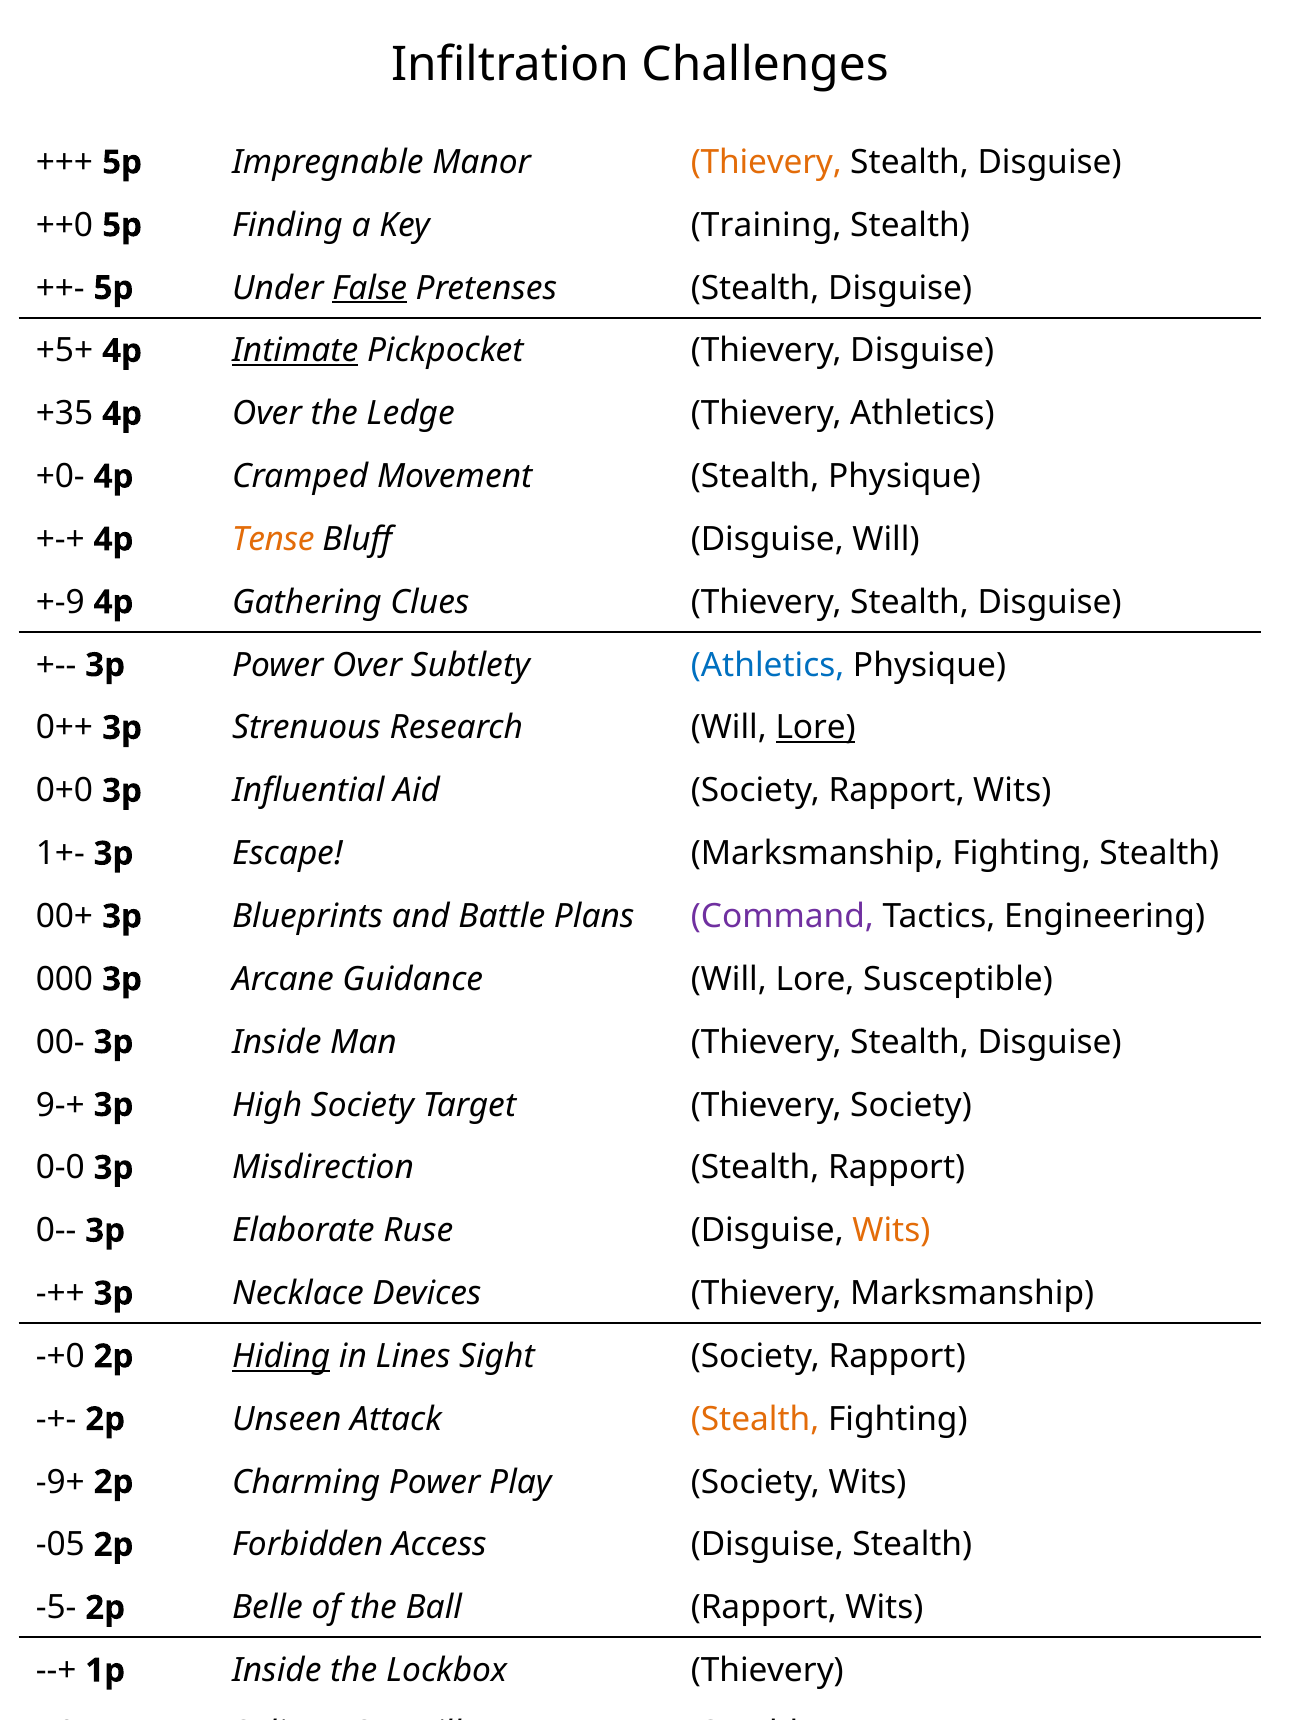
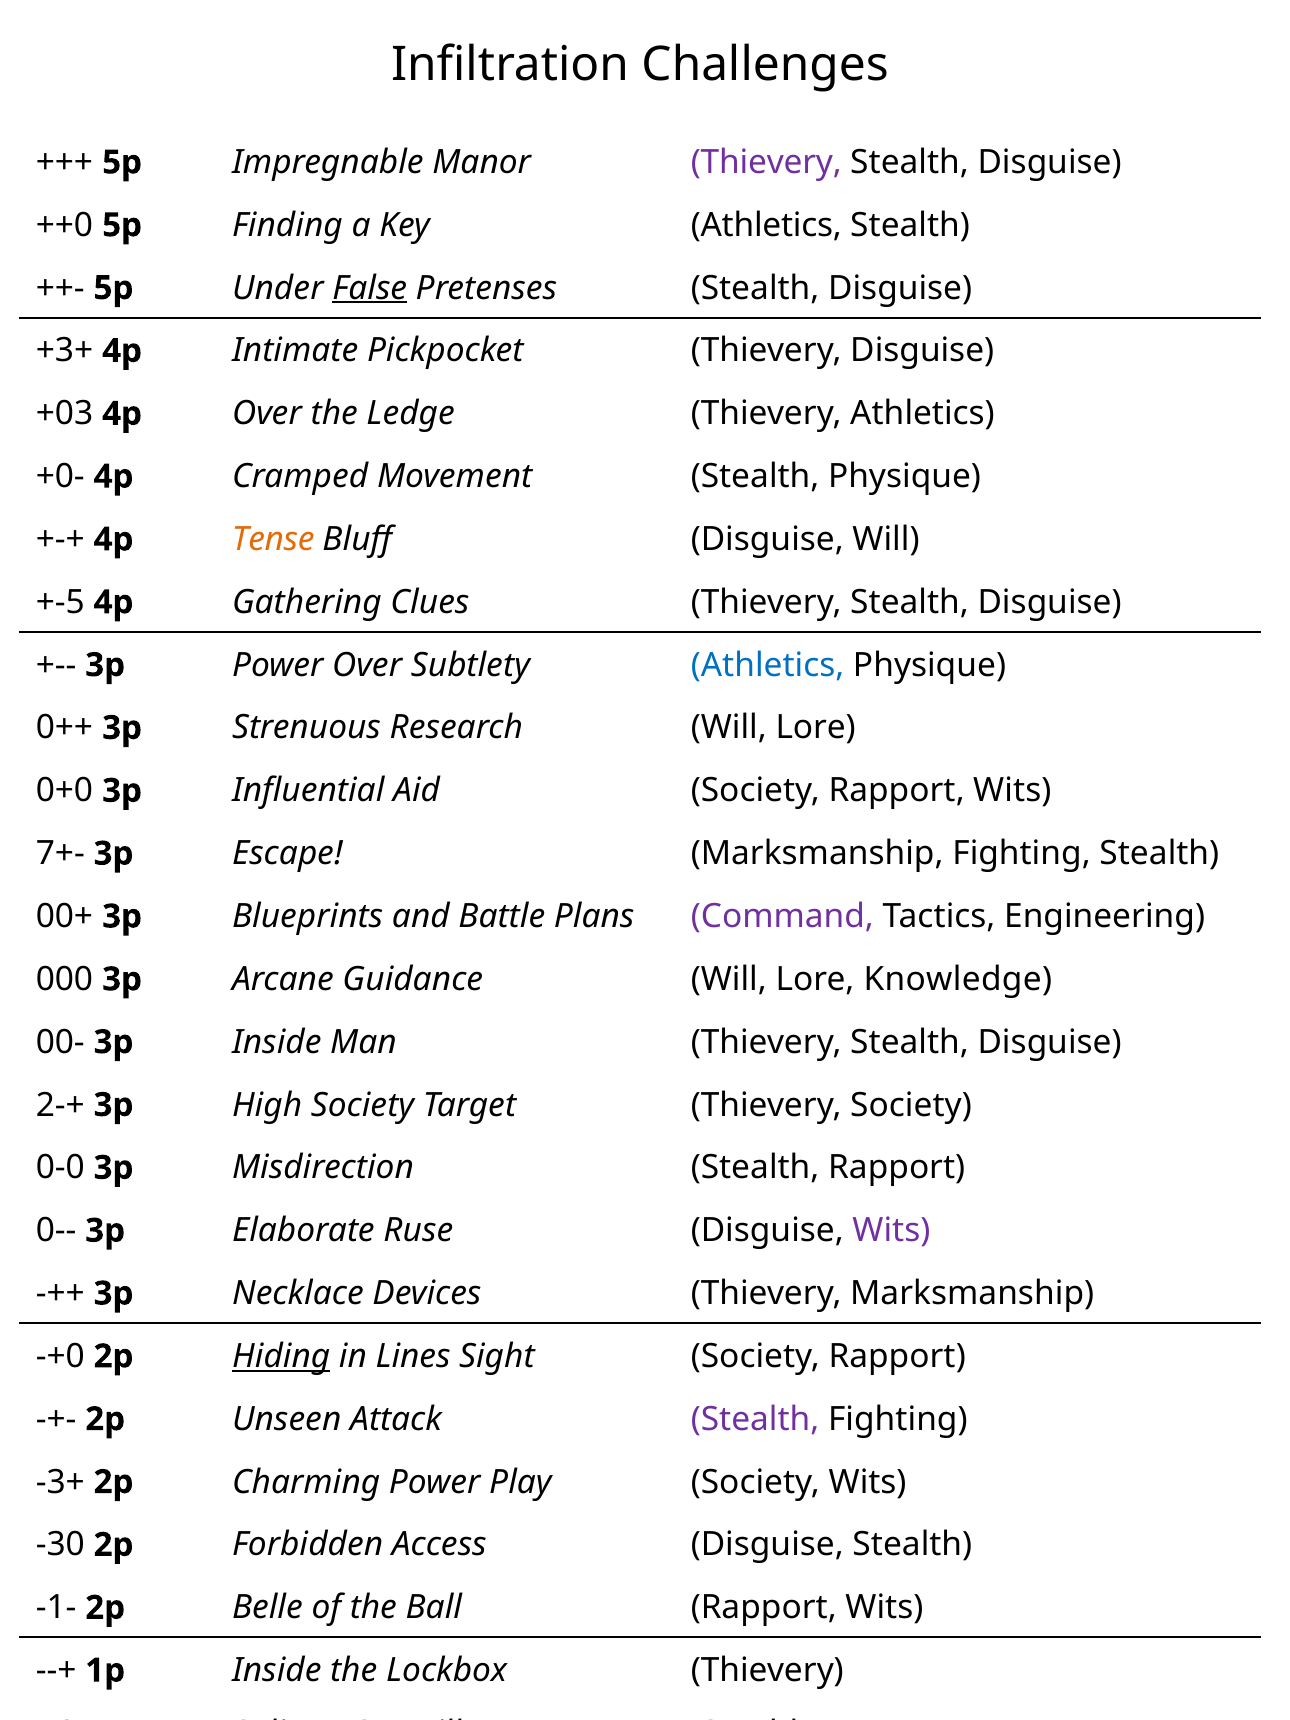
Thievery colour: orange -> purple (766, 162)
Key Training: Training -> Athletics (766, 225)
+5+: +5+ -> +3+ (65, 351)
Intimate underline: present -> none (295, 351)
+35: +35 -> +03 (65, 414)
+-9: +-9 -> +-5 (60, 602)
Lore underline: present -> none (816, 728)
1+-: 1+- -> 7+- (60, 854)
Susceptible: Susceptible -> Knowledge (958, 979)
9-+: 9-+ -> 2-+ (60, 1105)
Wits colour: orange -> purple (891, 1231)
Stealth colour: orange -> purple (755, 1419)
-9+: -9+ -> -3+ (60, 1482)
-05: -05 -> -30 (60, 1545)
-5-: -5- -> -1- (56, 1608)
